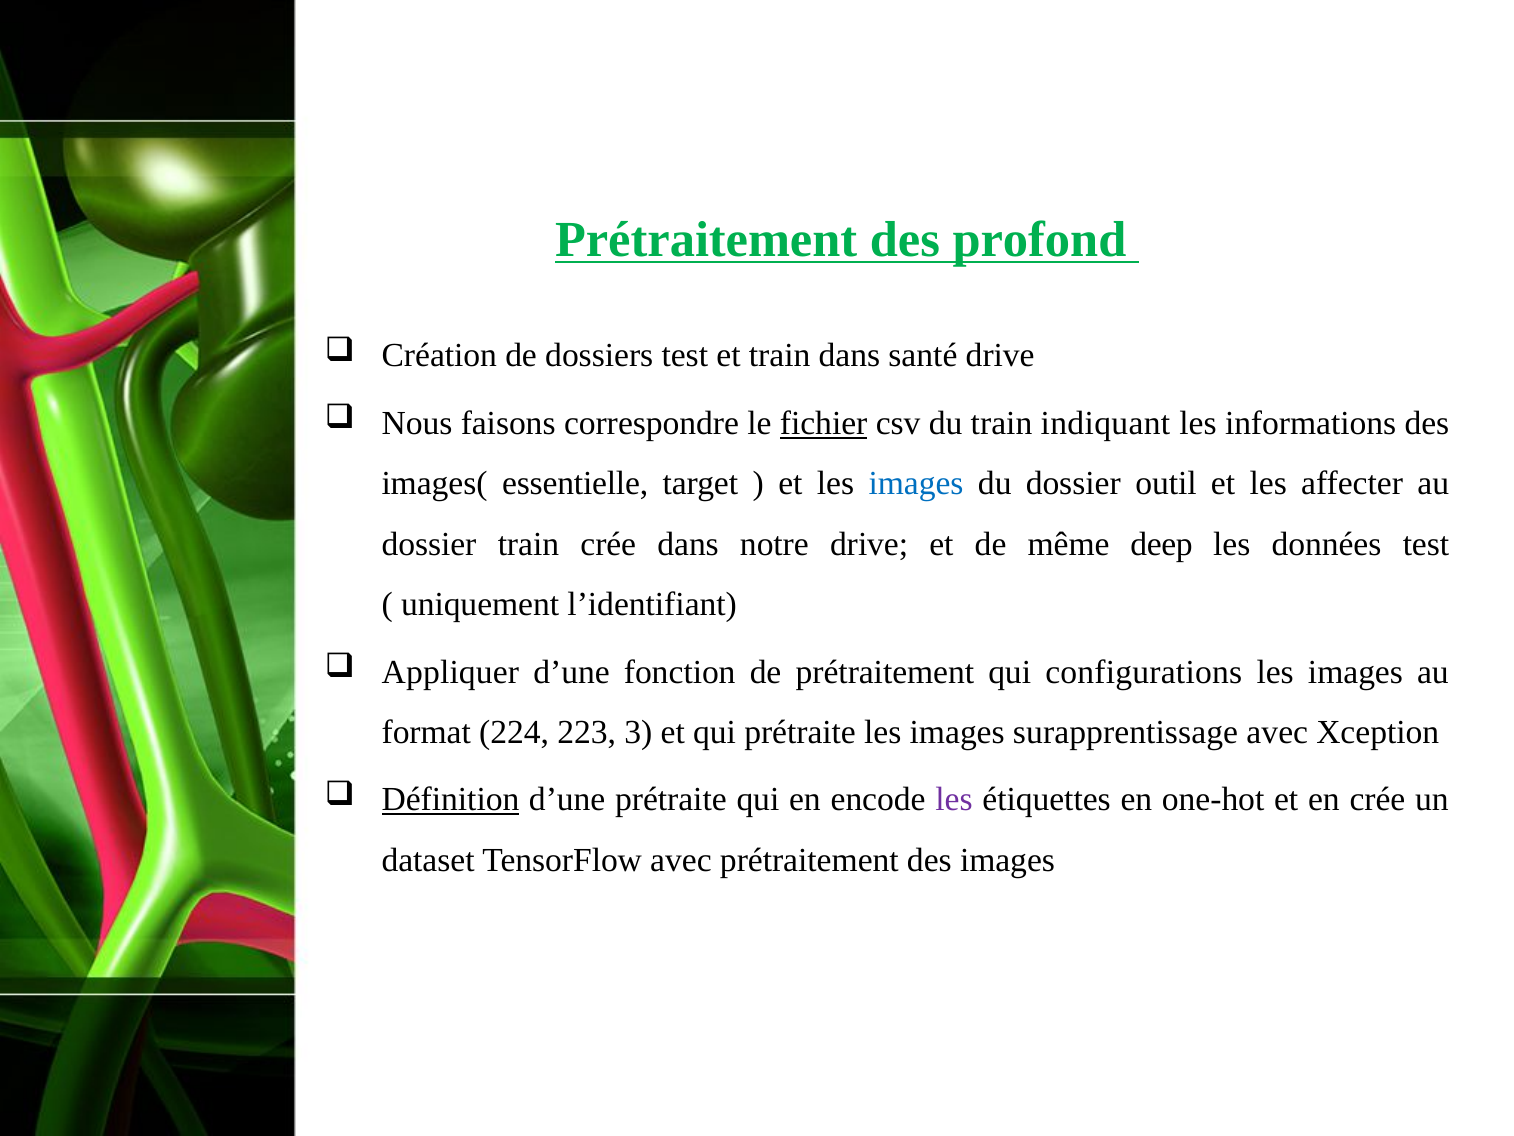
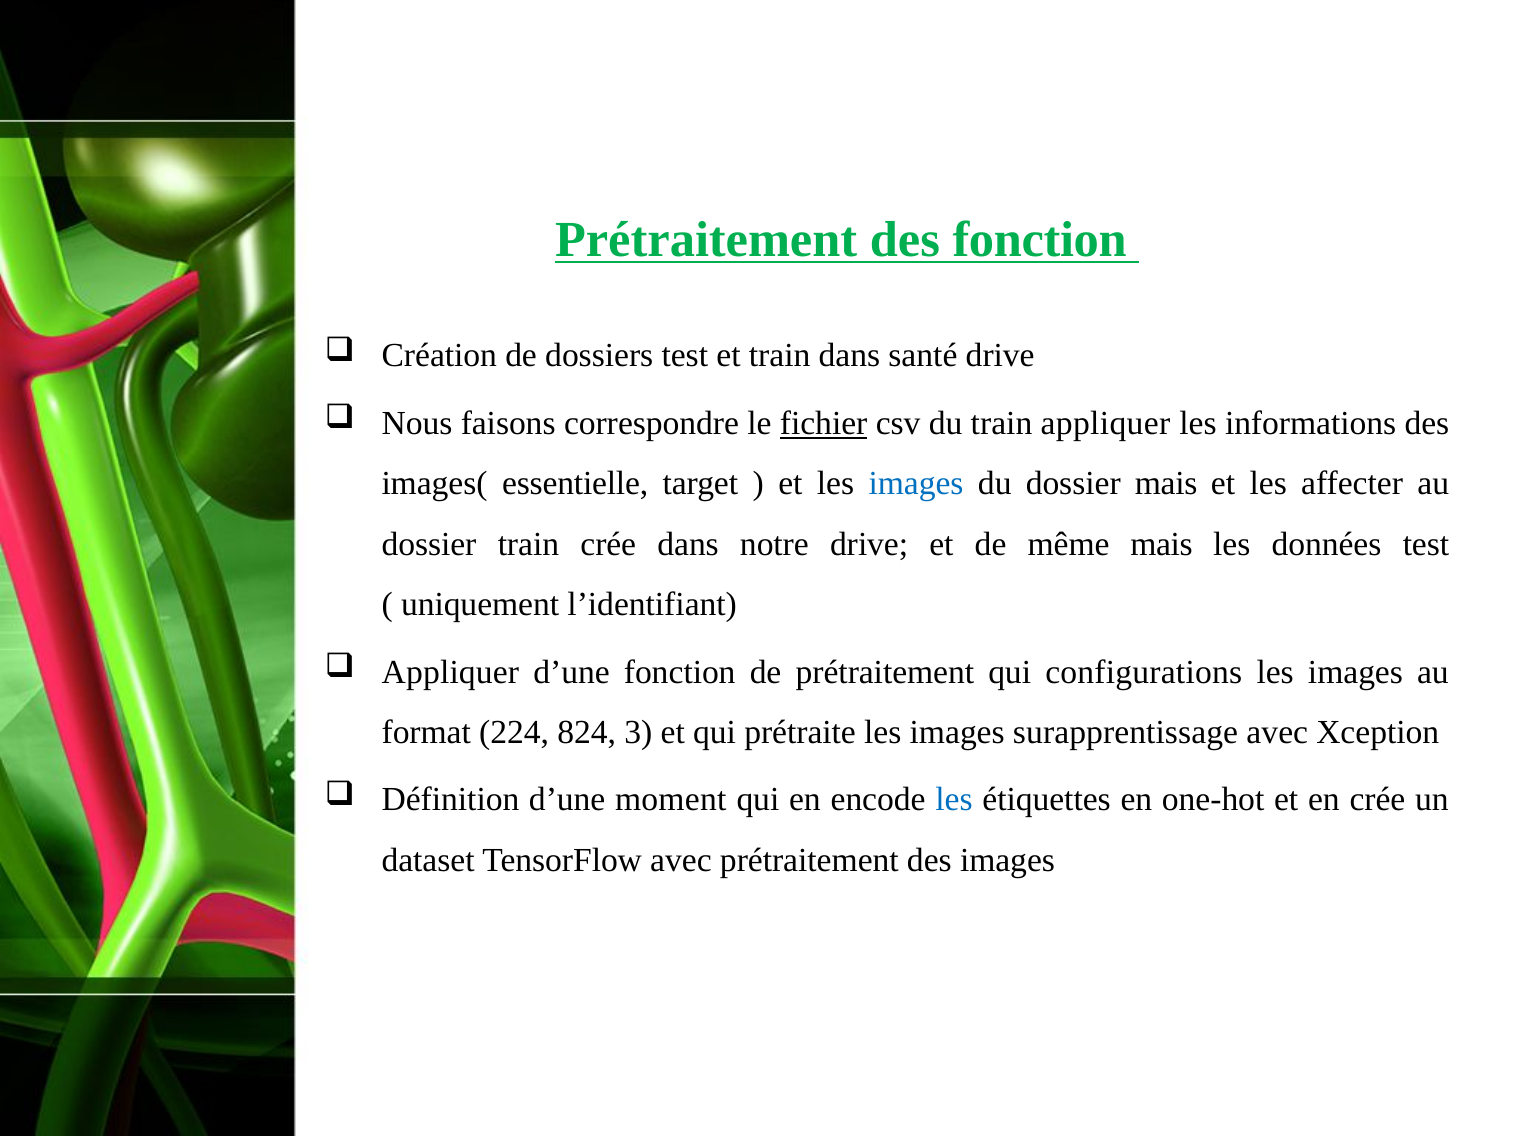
des profond: profond -> fonction (1040, 240)
train indiquant: indiquant -> appliquer (1105, 423)
dossier outil: outil -> mais (1166, 483)
même deep: deep -> mais (1162, 544)
223: 223 -> 824 (587, 732)
Définition underline: present -> none (451, 799)
d’une prétraite: prétraite -> moment (671, 799)
les colour: purple -> blue (954, 799)
